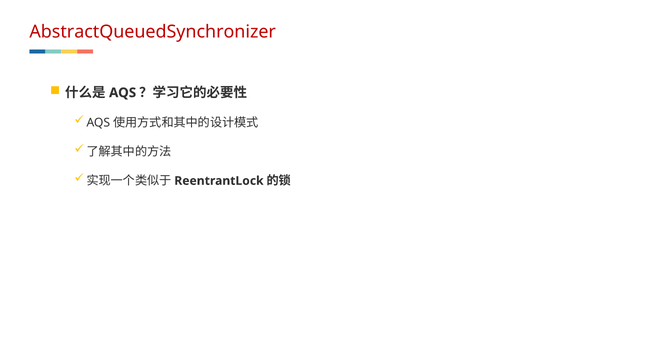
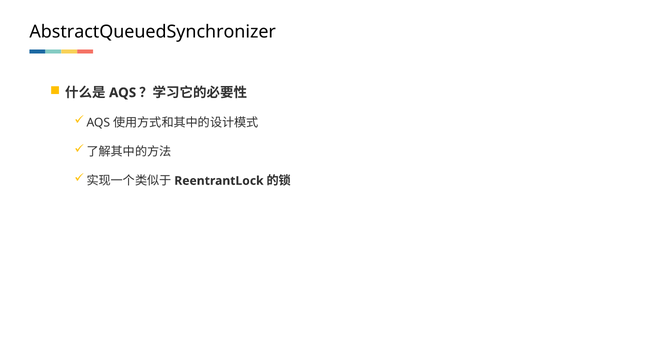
AbstractQueuedSynchronizer colour: red -> black (153, 32)
